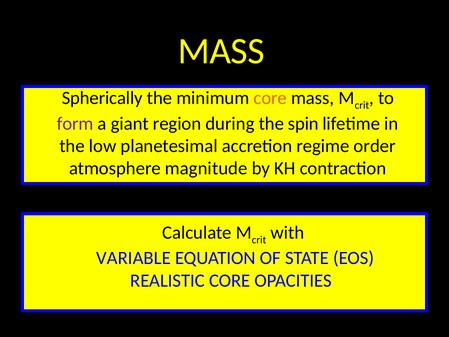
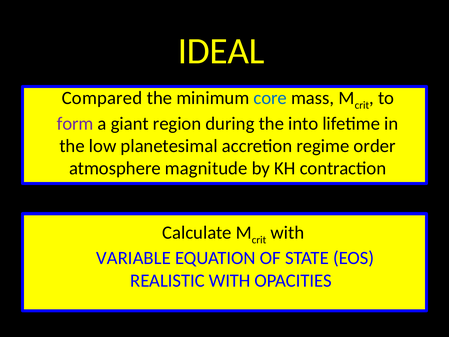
MASS: MASS -> IDEAL (221, 51)
Spherically: Spherically -> Compared (102, 98)
core colour: orange -> blue (270, 98)
spin: spin -> into (303, 123)
REALISTIC CORE: CORE -> WITH (230, 280)
